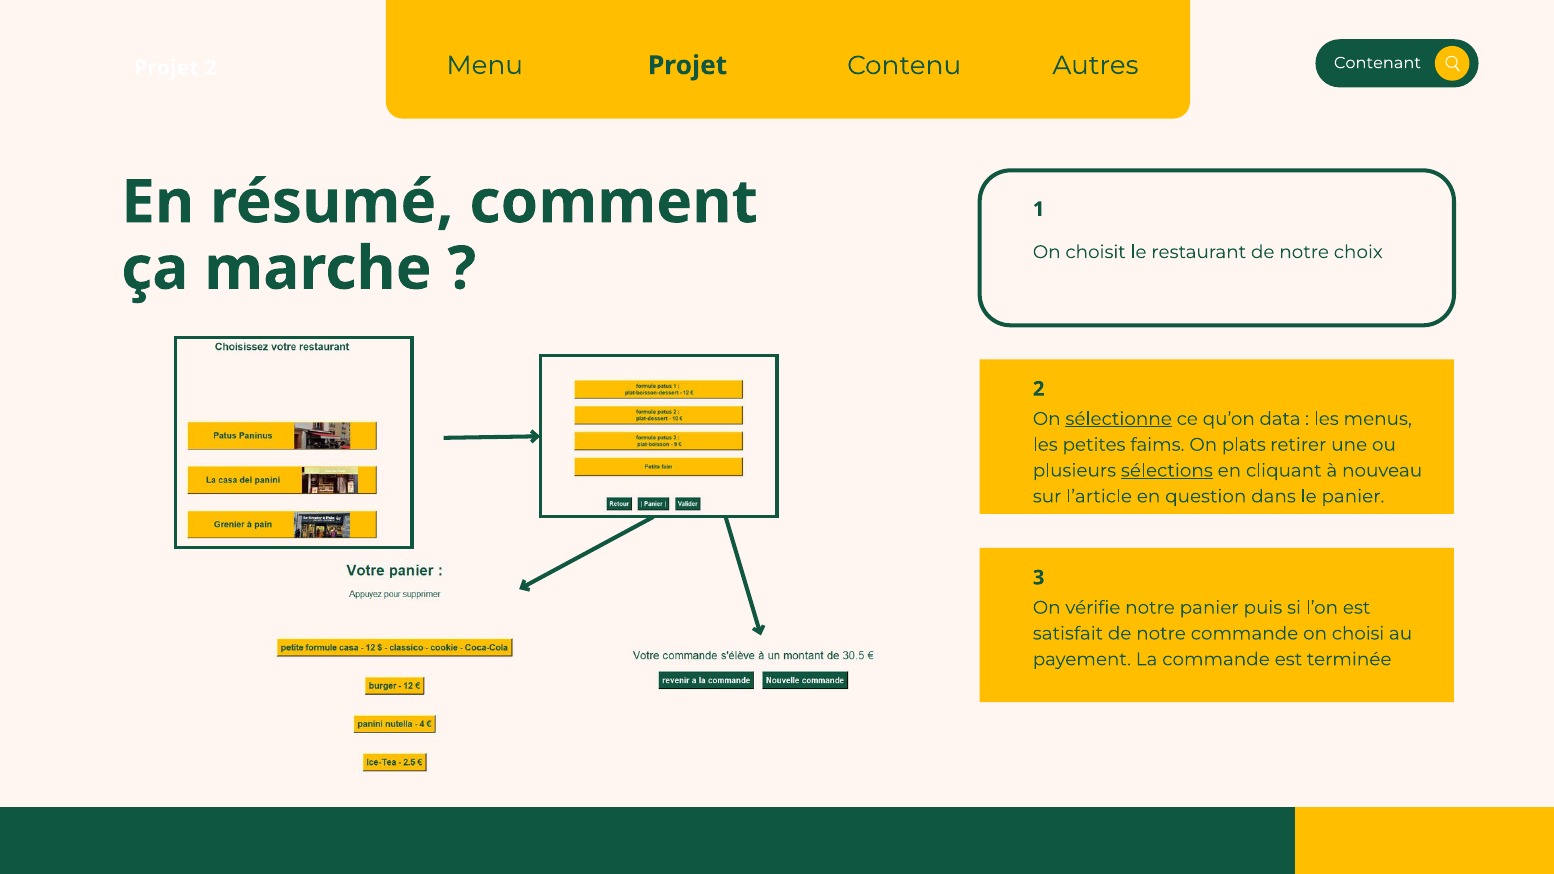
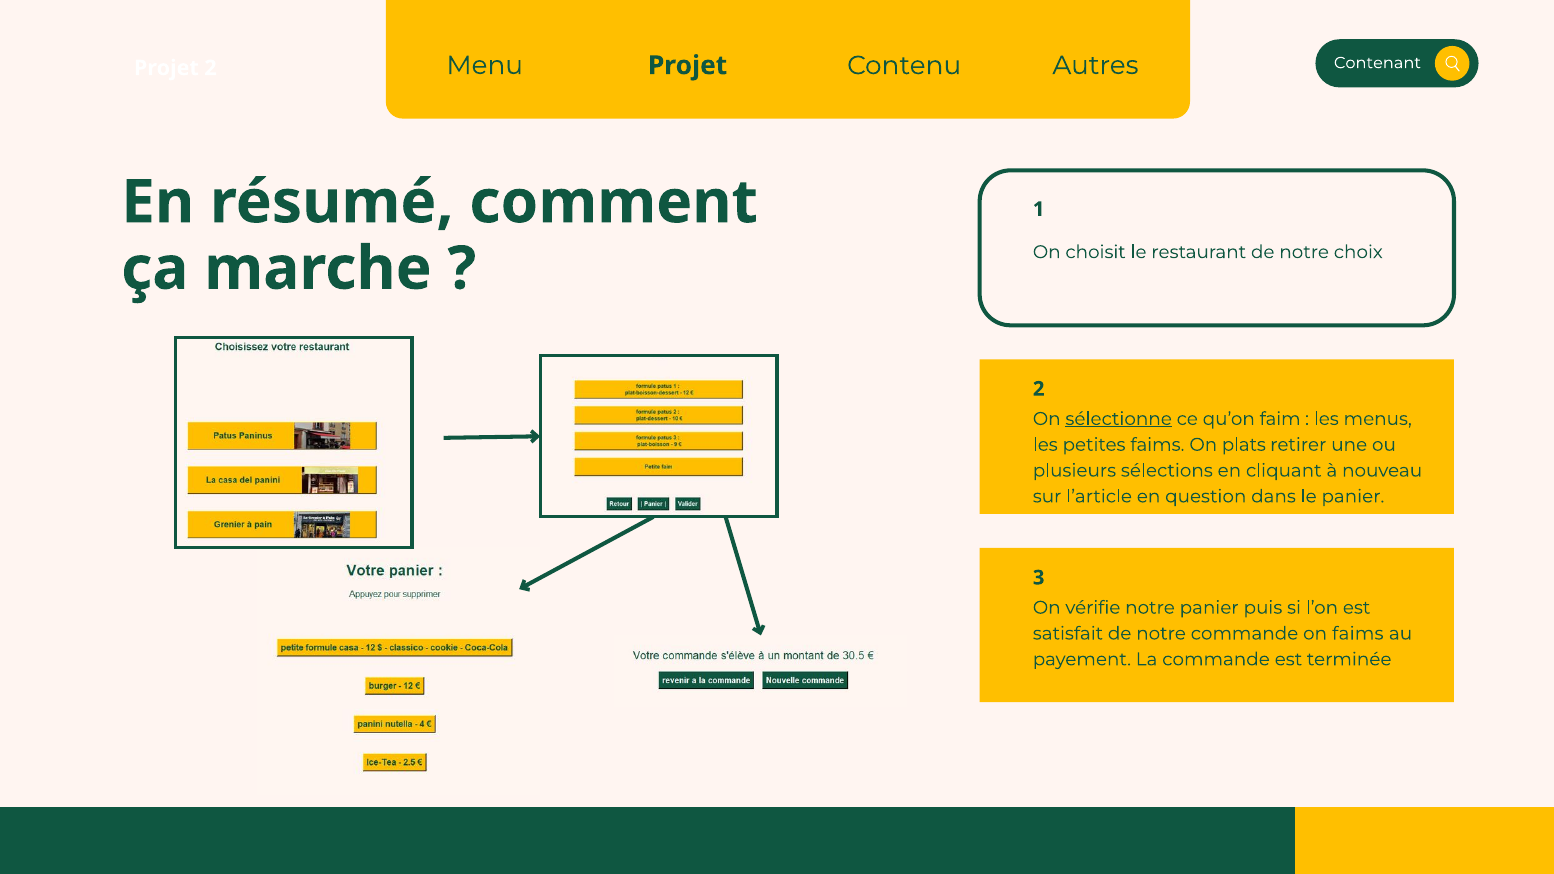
data: data -> faim (1280, 419)
sélections underline: present -> none (1167, 471)
on choisi: choisi -> faims (1358, 634)
